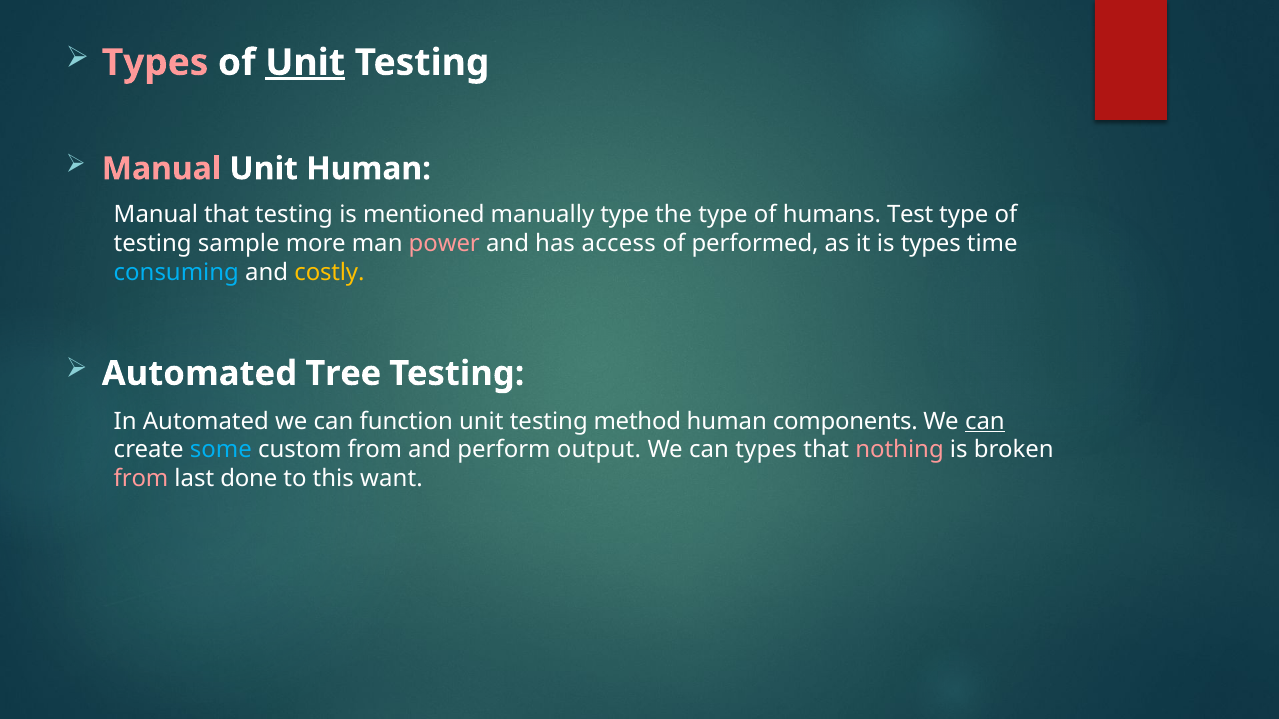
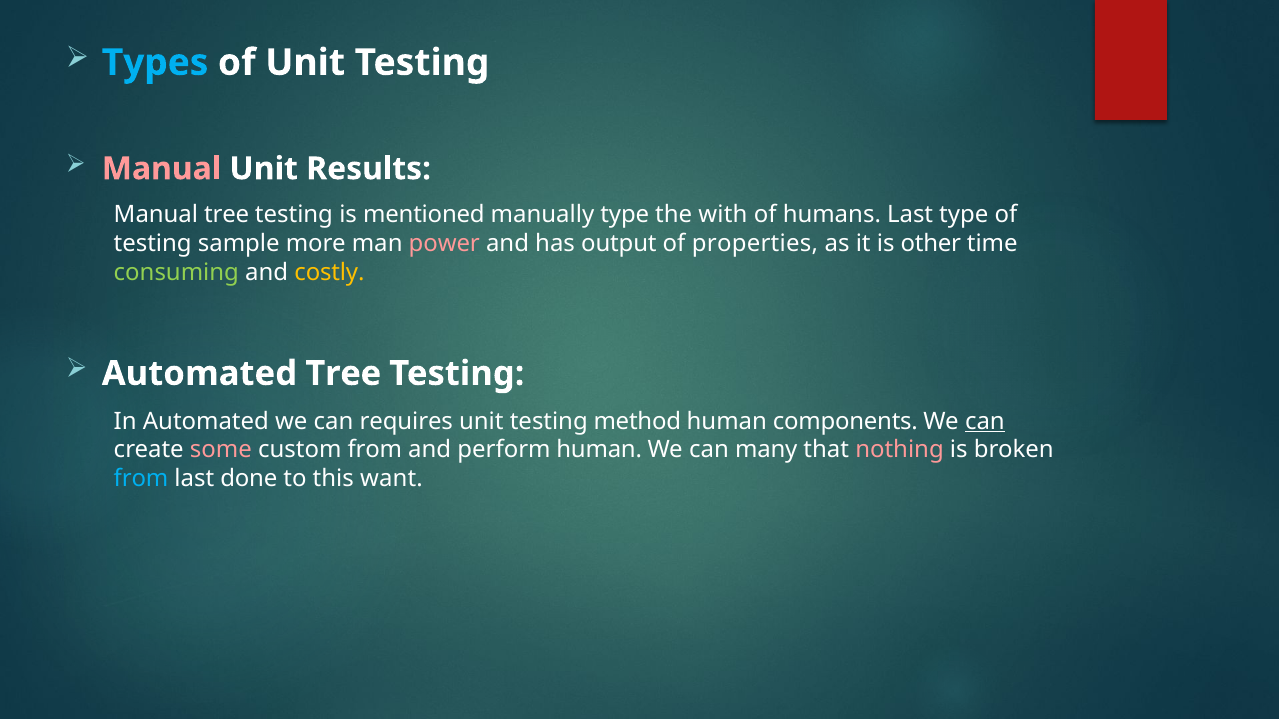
Types colour: pink -> light blue (155, 63)
Unit underline: present -> none (305, 63)
Unit Human: Human -> Results (369, 169)
Manual that: that -> tree (227, 215)
the type: type -> with (723, 215)
humans Test: Test -> Last (910, 215)
access: access -> output (619, 244)
performed: performed -> properties (755, 244)
is types: types -> other (931, 244)
consuming colour: light blue -> light green (176, 273)
function: function -> requires (406, 422)
some colour: light blue -> pink (221, 450)
perform output: output -> human (599, 450)
can types: types -> many (766, 450)
from colour: pink -> light blue (141, 479)
